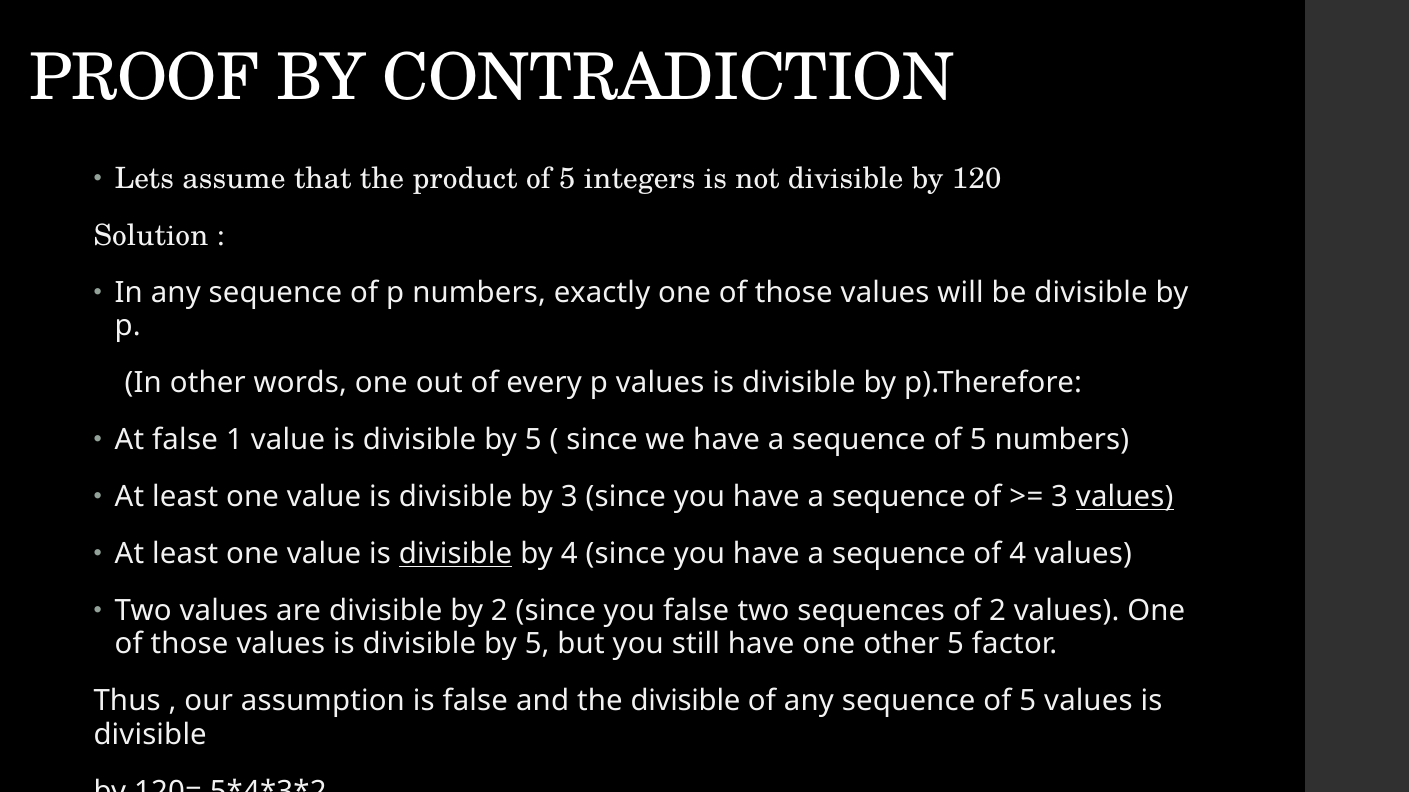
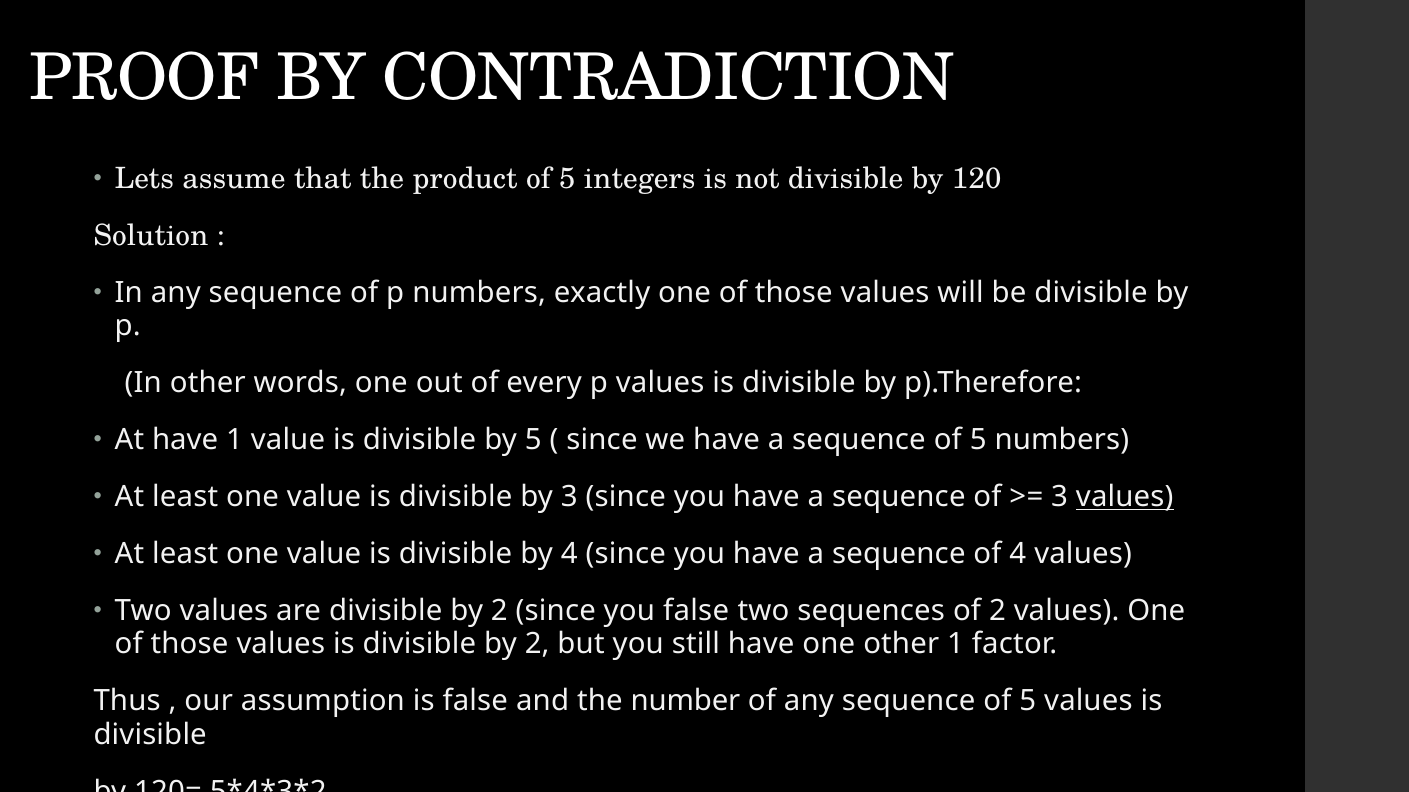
At false: false -> have (185, 440)
divisible underline: present -> none (456, 554)
5: 5 -> 2 (537, 645)
other 5: 5 -> 1 (956, 645)
the divisible: divisible -> number (685, 702)
